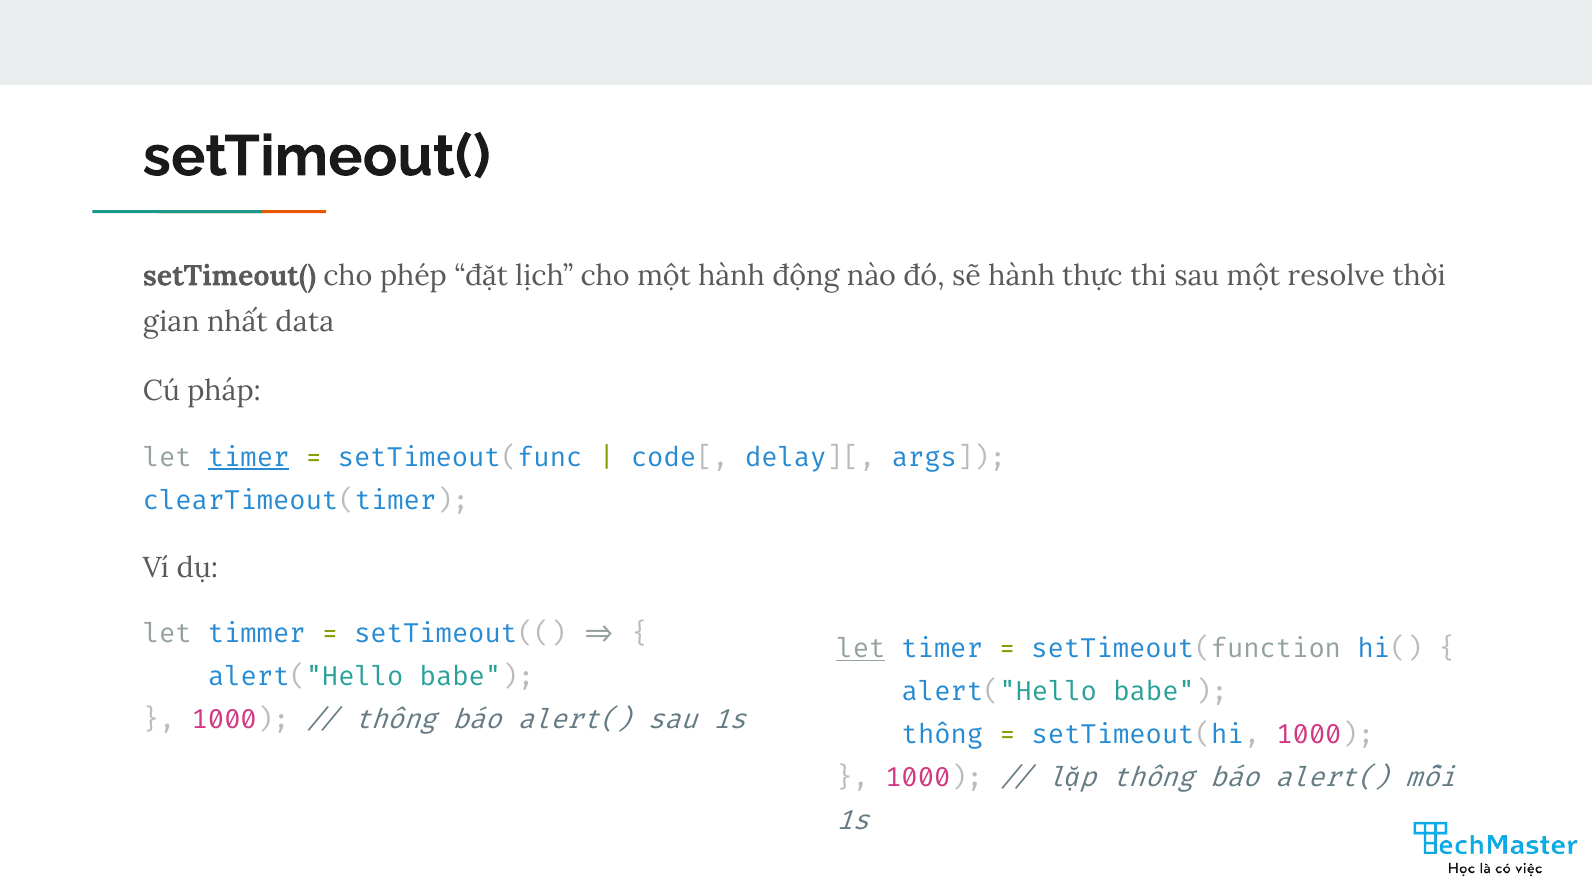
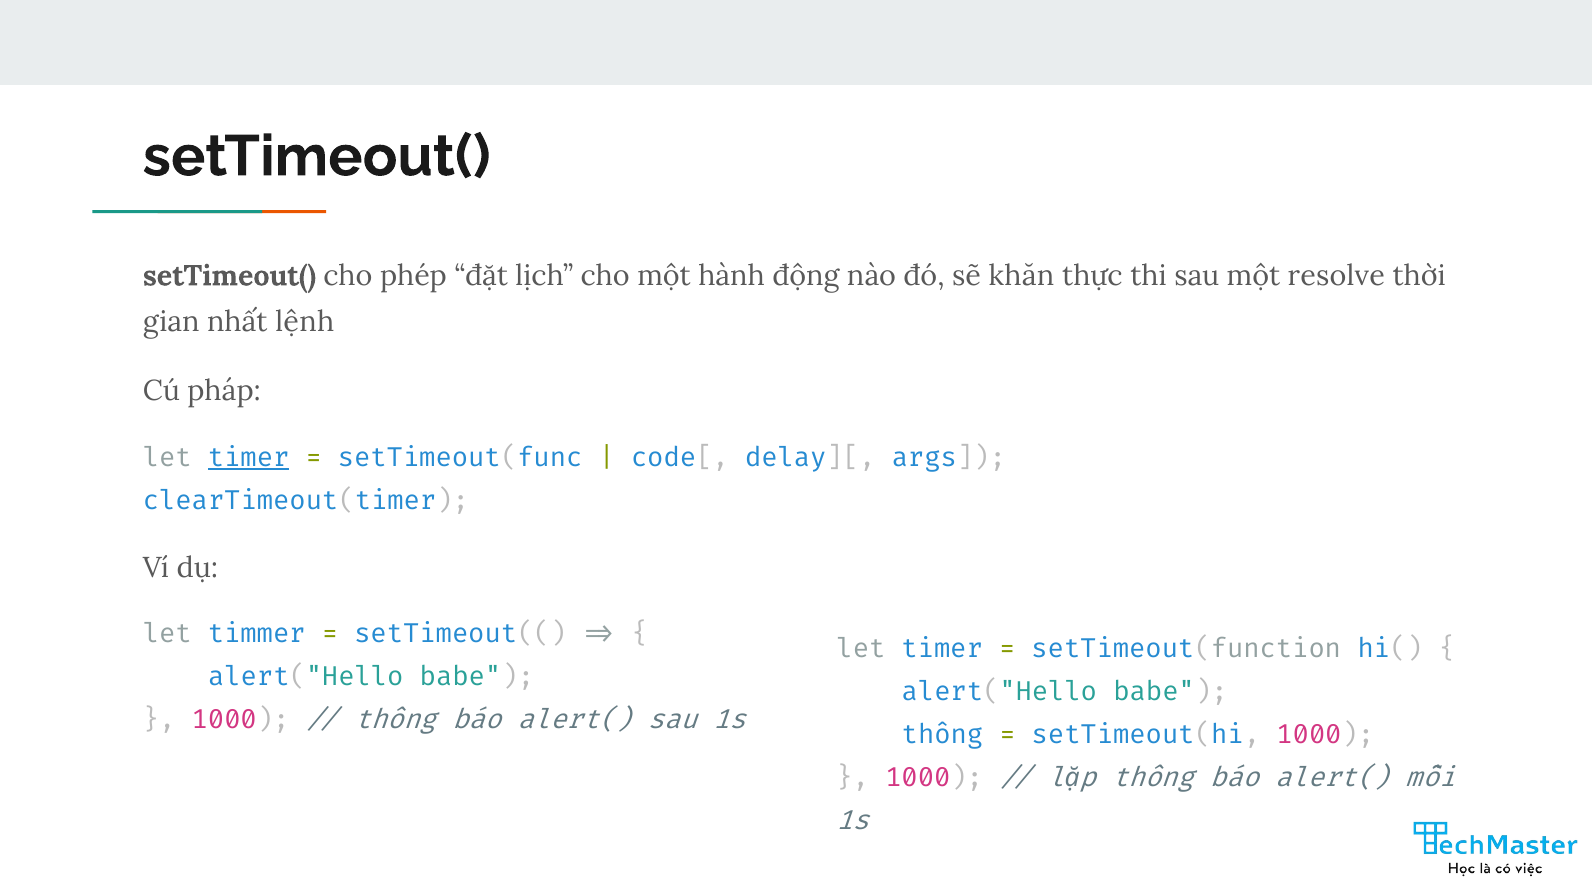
sẽ hành: hành -> khăn (1022, 276)
data: data -> lệnh (305, 322)
let underline: present -> none (861, 649)
